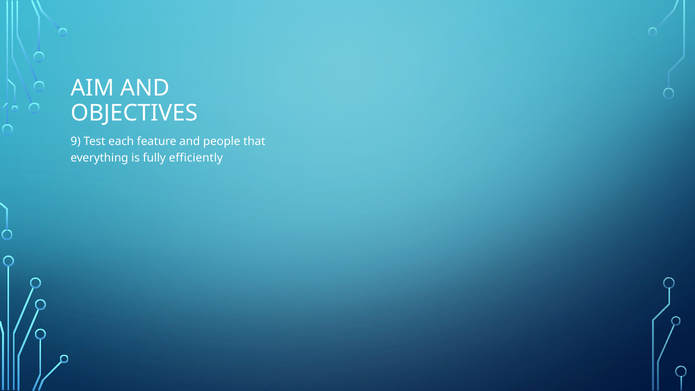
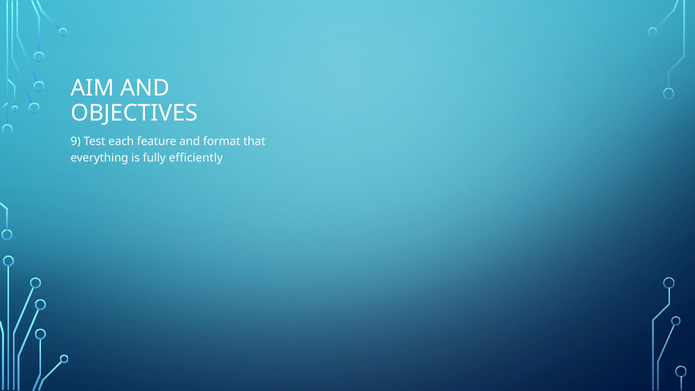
people: people -> format (222, 141)
